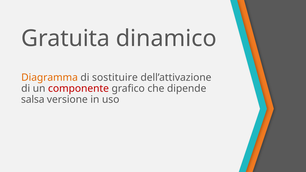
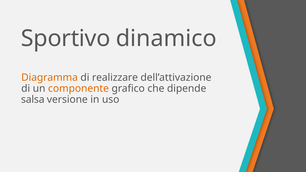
Gratuita: Gratuita -> Sportivo (66, 39)
sostituire: sostituire -> realizzare (115, 78)
componente colour: red -> orange (78, 89)
